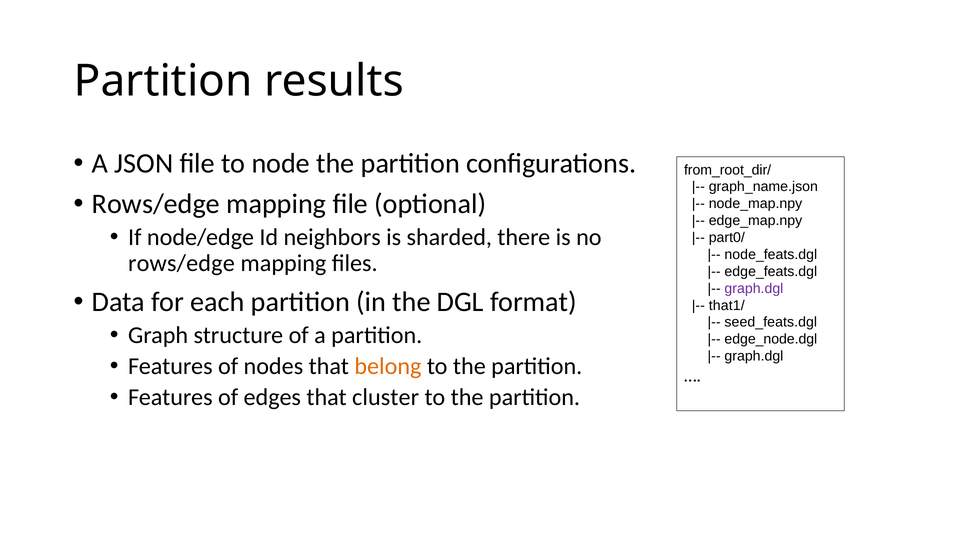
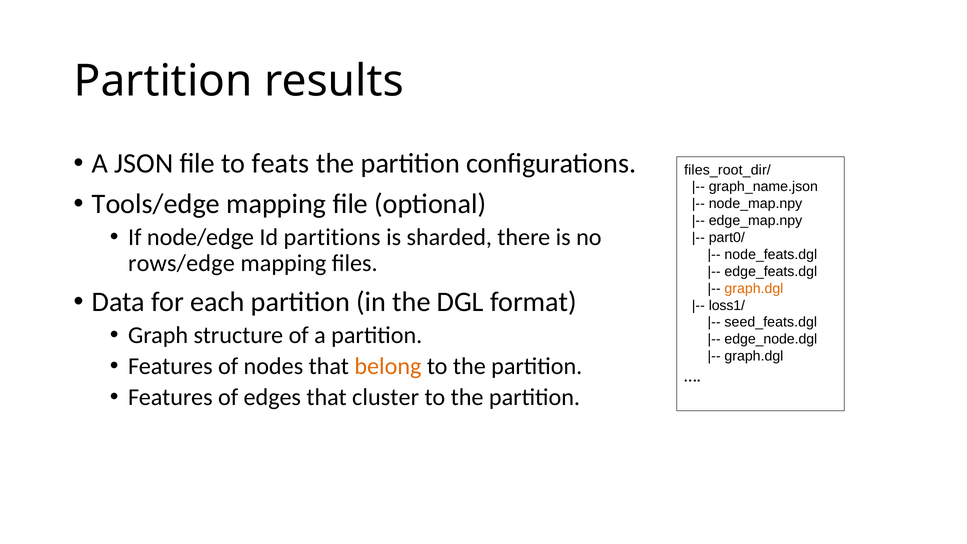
node: node -> feats (281, 163)
from_root_dir/: from_root_dir/ -> files_root_dir/ (727, 170)
Rows/edge: Rows/edge -> Tools/edge (156, 204)
neighbors: neighbors -> partitions (332, 237)
graph.dgl colour: purple -> orange (754, 288)
that1/: that1/ -> loss1/ (727, 305)
